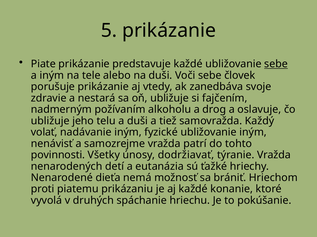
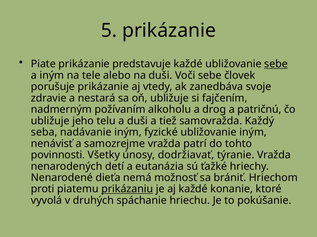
oslavuje: oslavuje -> patričnú (259, 110)
volať: volať -> seba (44, 133)
prikázaniu underline: none -> present (127, 190)
